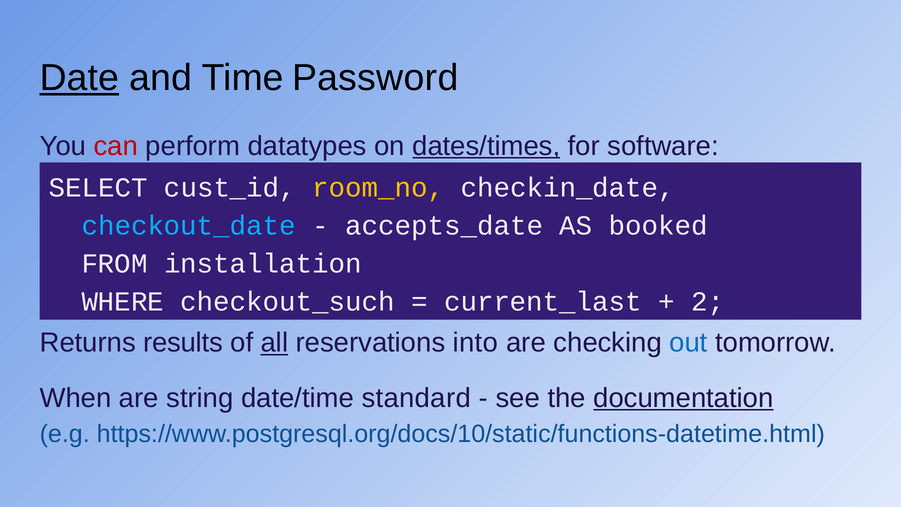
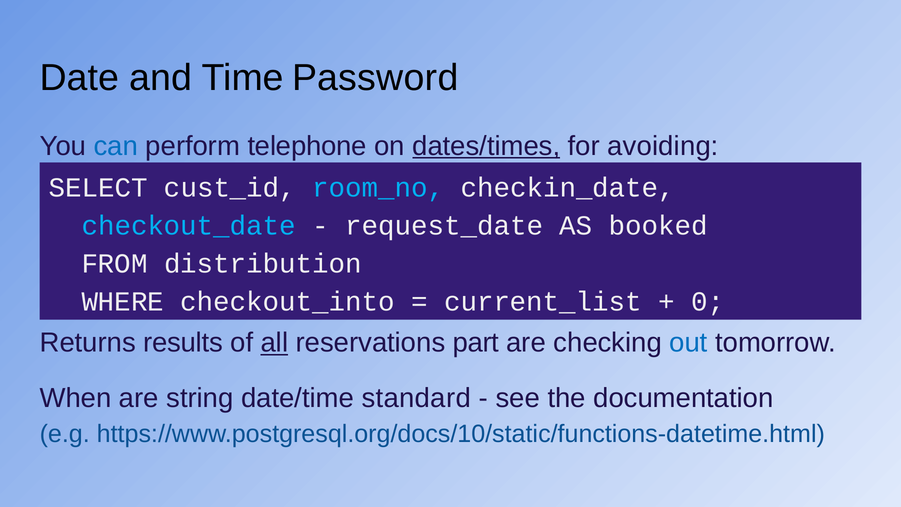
Date underline: present -> none (79, 78)
can colour: red -> blue (116, 146)
datatypes: datatypes -> telephone (307, 146)
software: software -> avoiding (663, 146)
room_no colour: yellow -> light blue (378, 188)
accepts_date: accepts_date -> request_date (444, 225)
installation: installation -> distribution (263, 263)
checkout_such: checkout_such -> checkout_into (288, 301)
current_last: current_last -> current_list (543, 301)
2: 2 -> 0 (708, 301)
into: into -> part (476, 343)
documentation underline: present -> none (683, 398)
